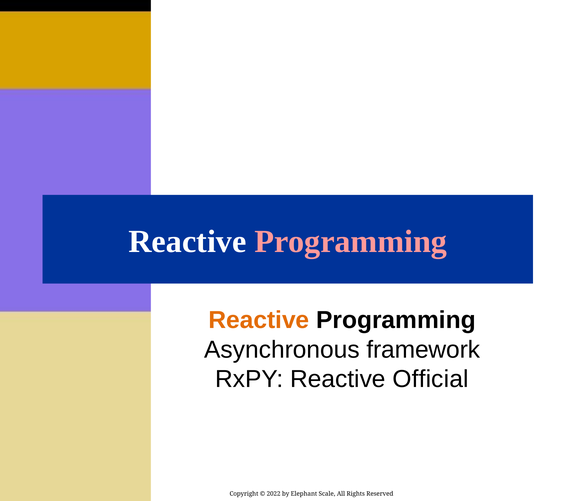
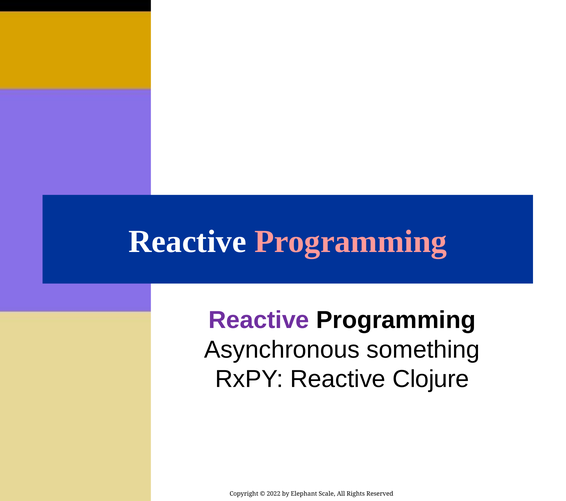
Reactive colour: orange -> purple (259, 320)
framework: framework -> something (423, 350)
Official: Official -> Clojure (431, 379)
